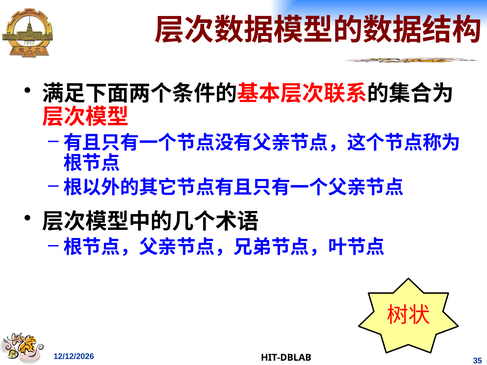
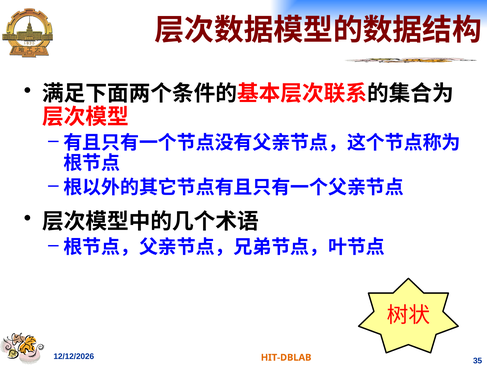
HIT-DBLAB colour: black -> orange (286, 358)
